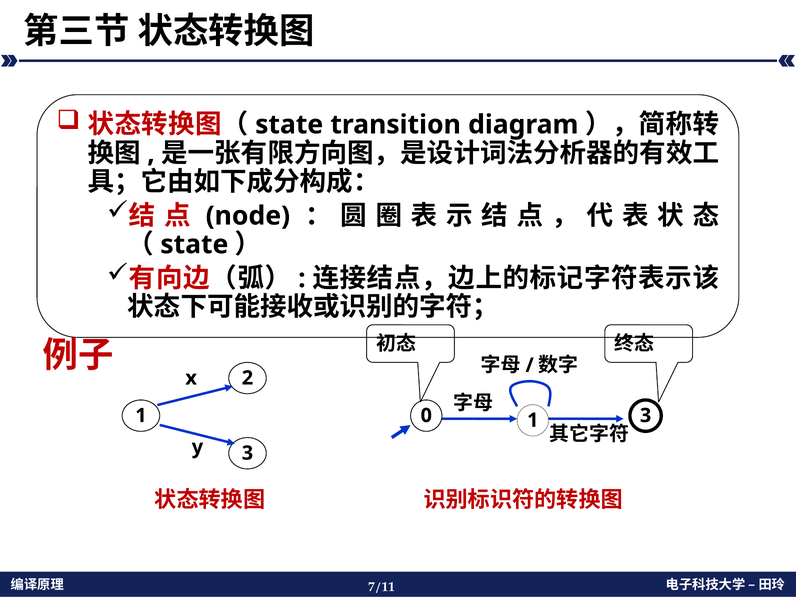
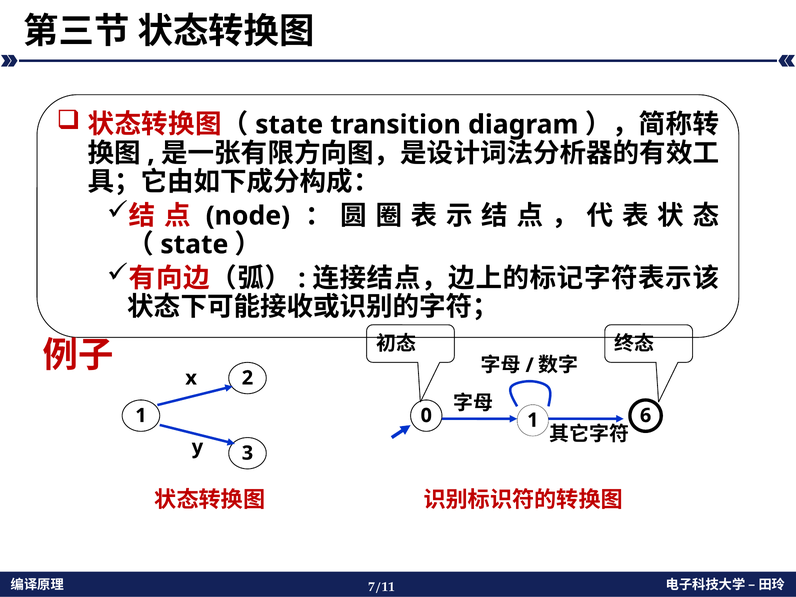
0 3: 3 -> 6 (646, 416)
